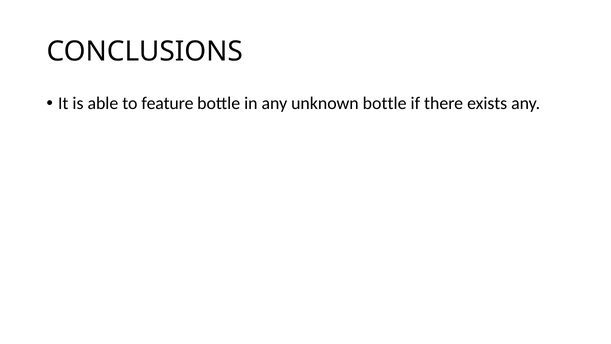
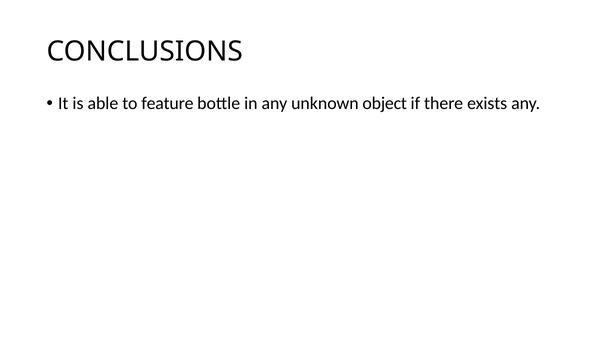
unknown bottle: bottle -> object (385, 103)
